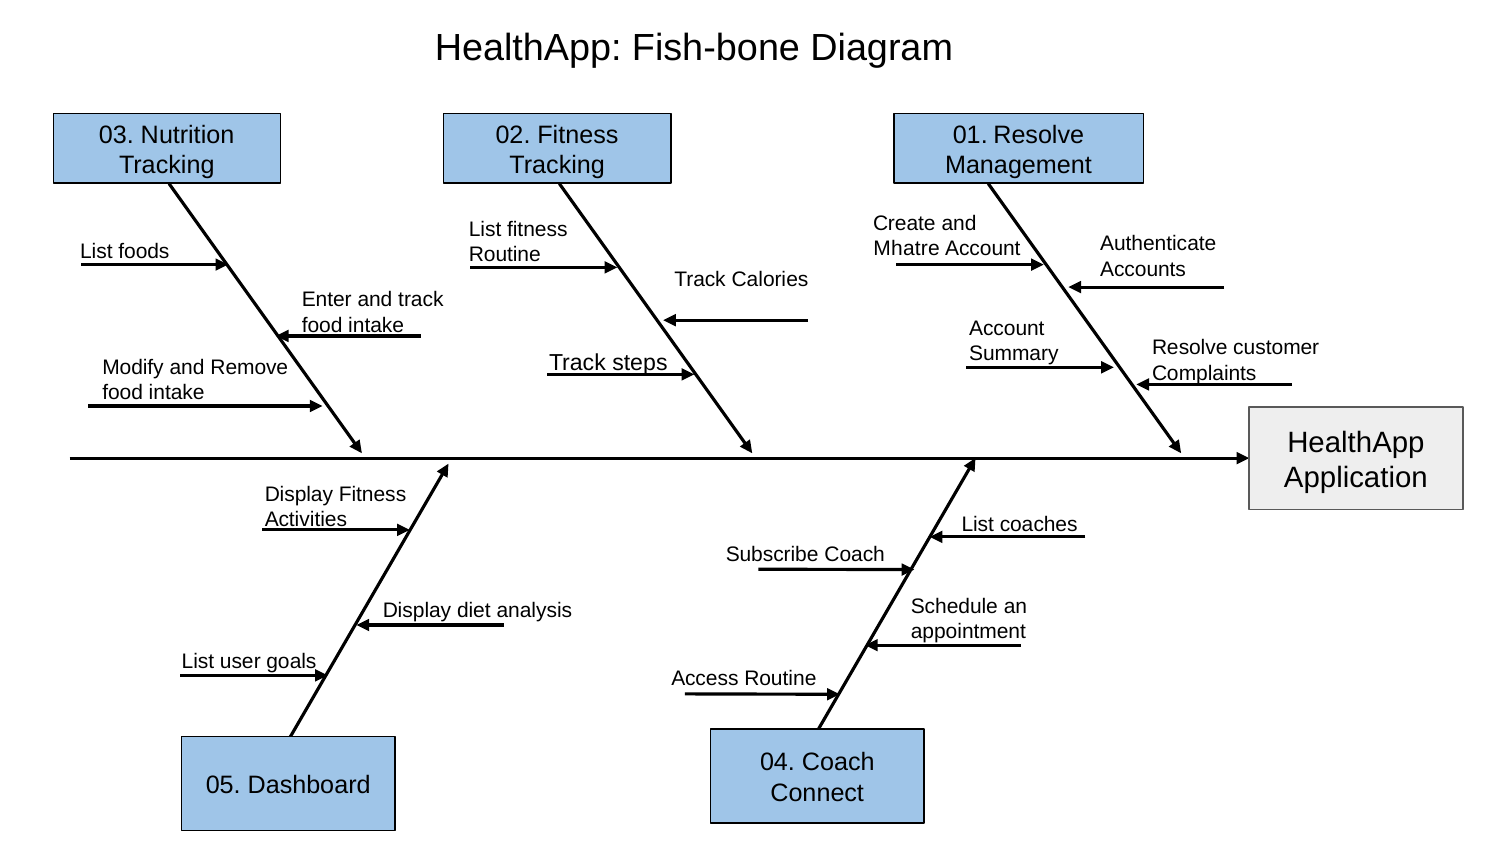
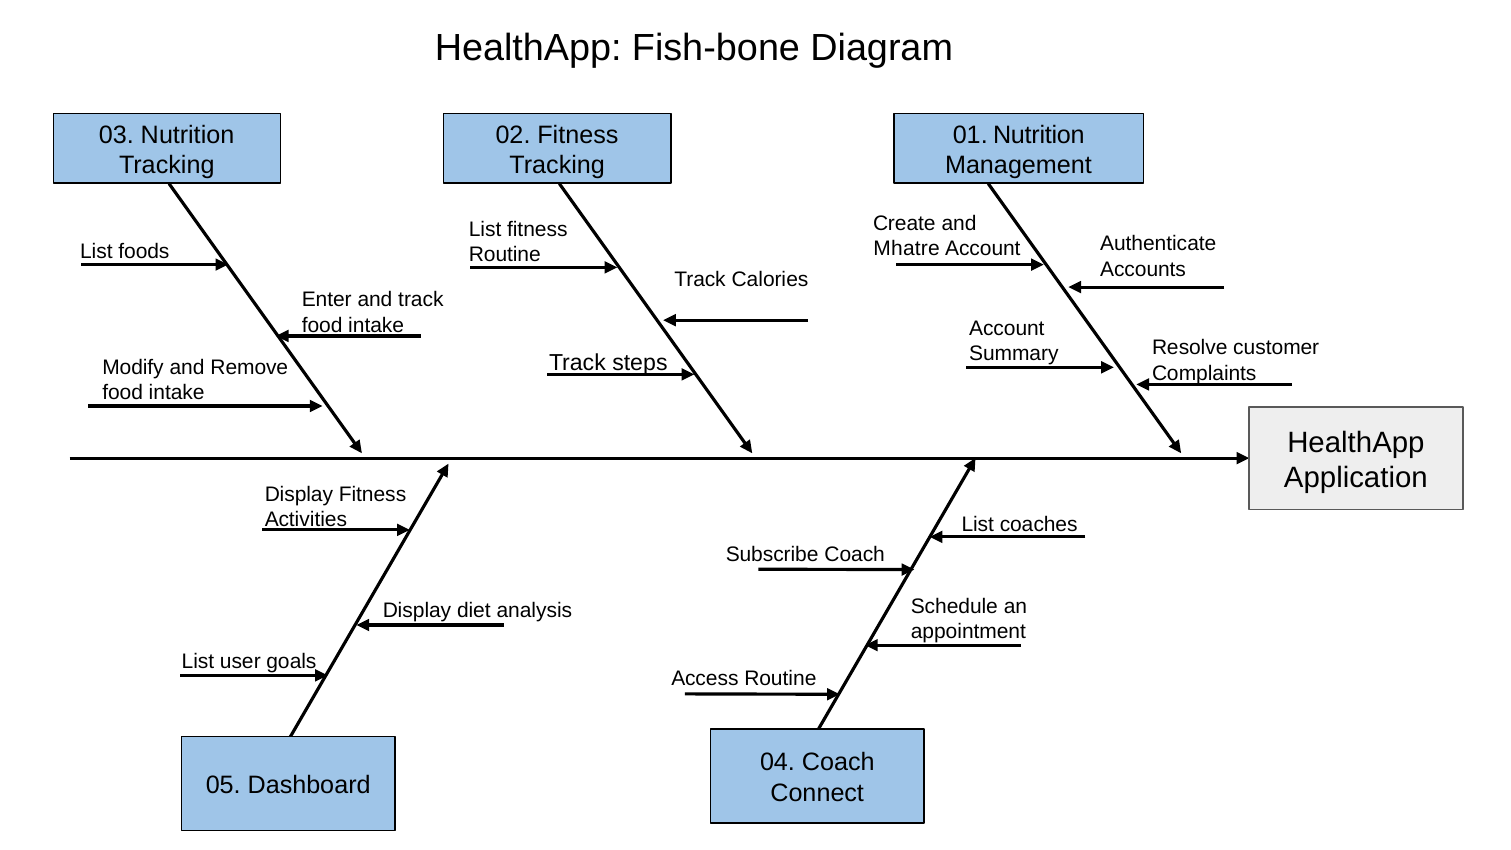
01 Resolve: Resolve -> Nutrition (1039, 135)
